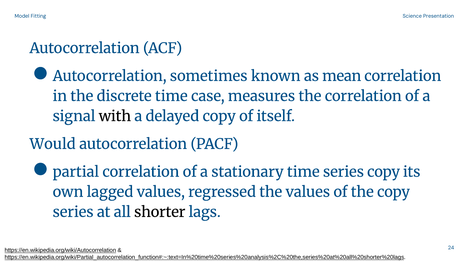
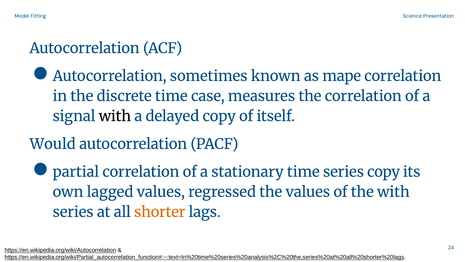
mean: mean -> mape (342, 76)
the copy: copy -> with (393, 192)
shorter colour: black -> orange (160, 212)
